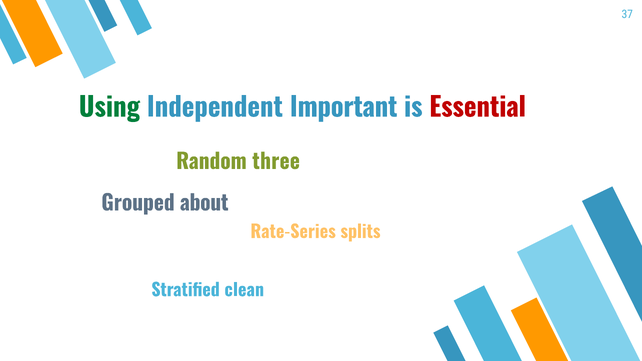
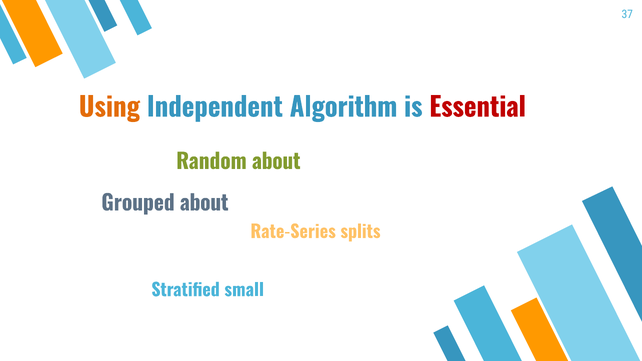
Using colour: green -> orange (109, 108)
Important: Important -> Algorithm (344, 108)
Random three: three -> about (276, 162)
clean: clean -> small (244, 290)
